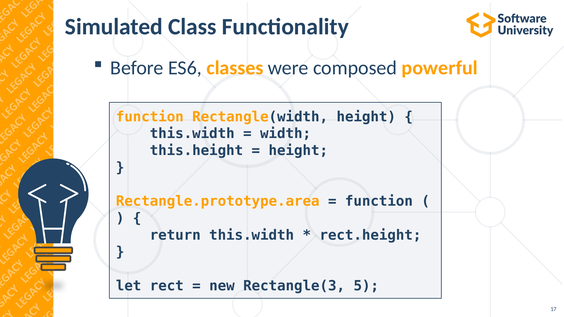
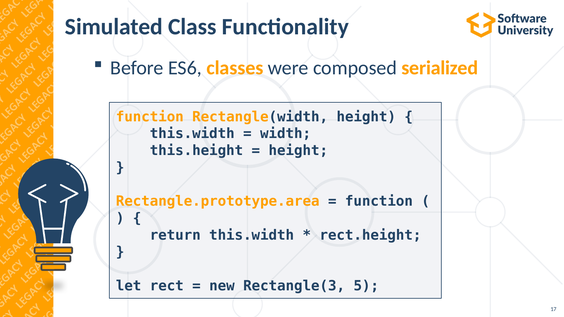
powerful: powerful -> serialized (440, 68)
